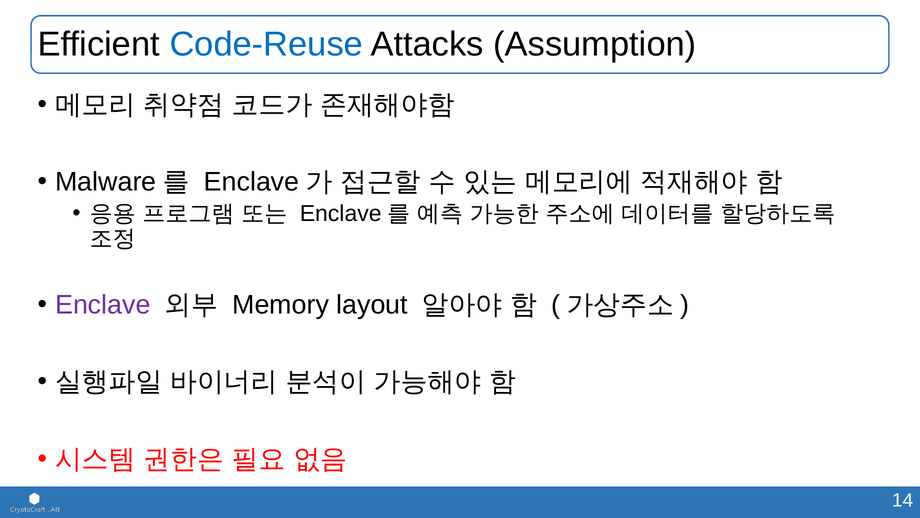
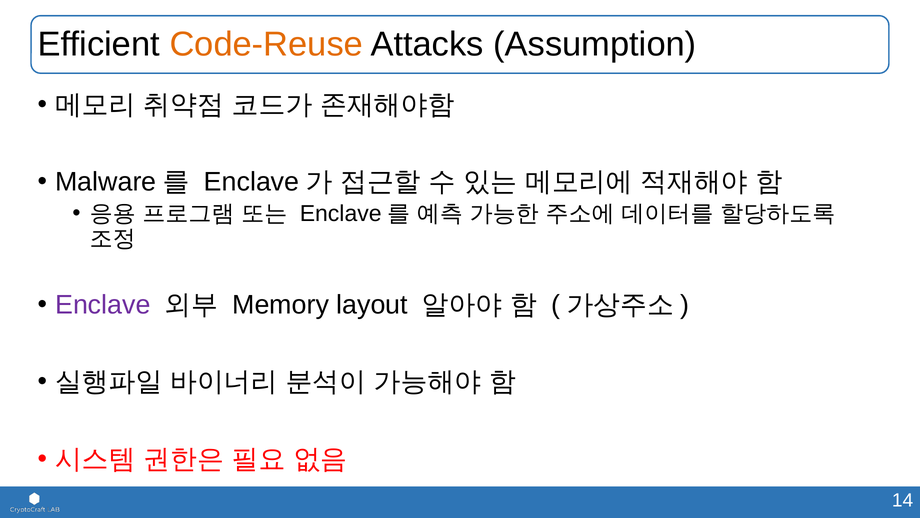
Code-Reuse colour: blue -> orange (266, 44)
